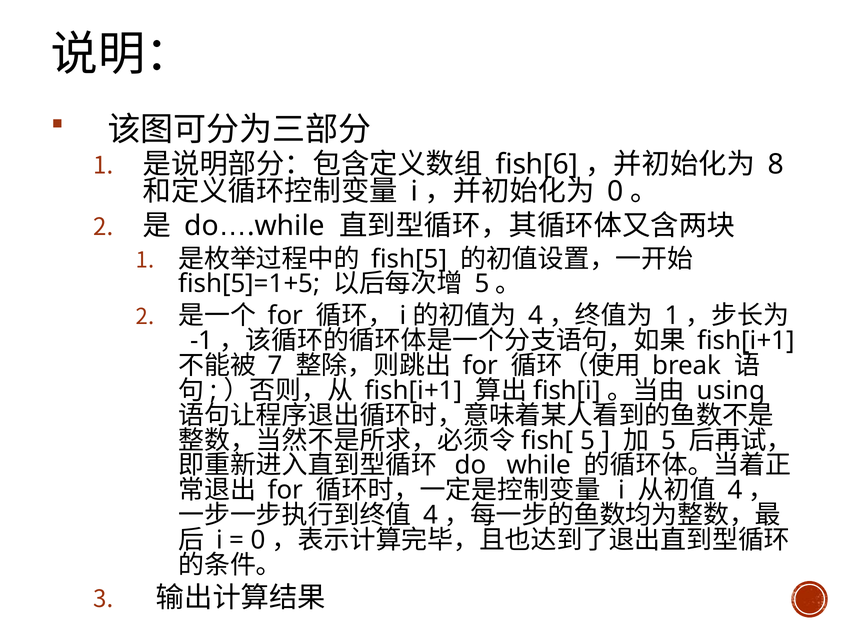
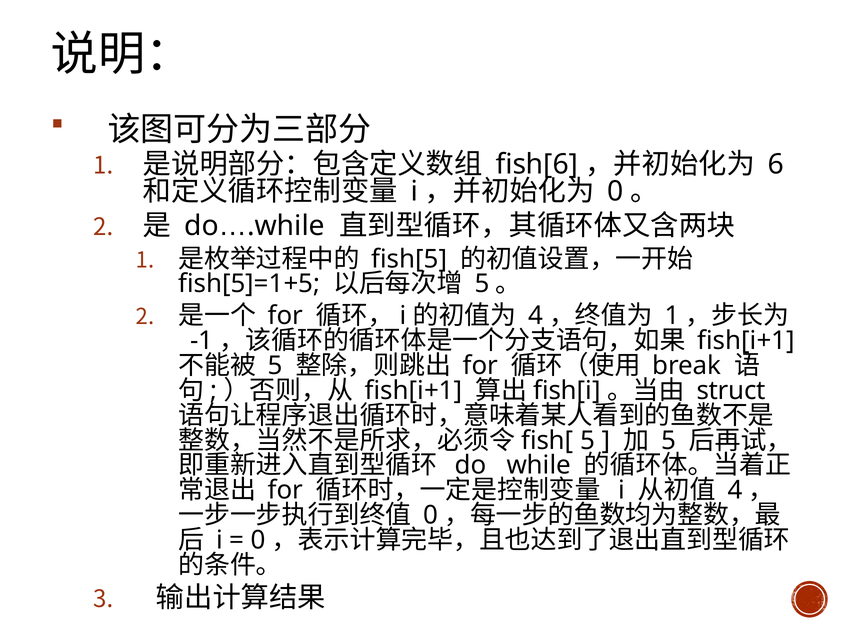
8: 8 -> 6 (776, 164)
7: 7 -> 5 (275, 366)
using: using -> struct (731, 390)
4: 4 -> 0 (431, 515)
